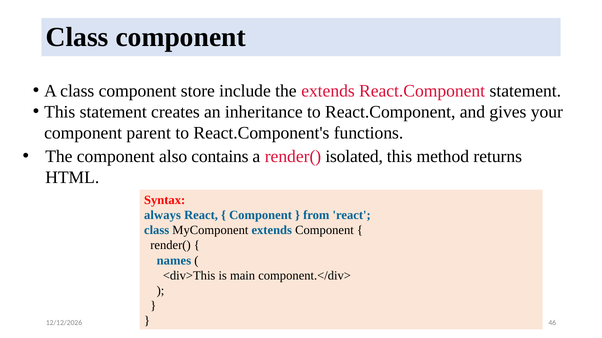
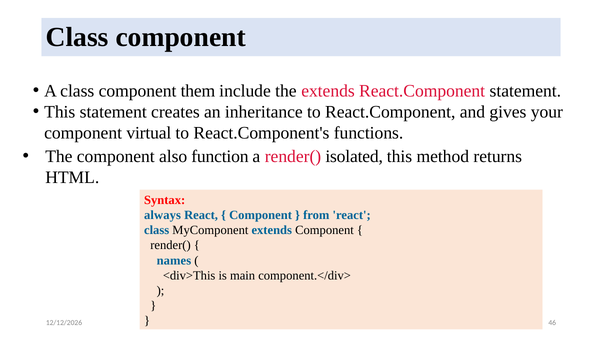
store: store -> them (198, 91)
parent: parent -> virtual (149, 133)
contains: contains -> function (220, 157)
